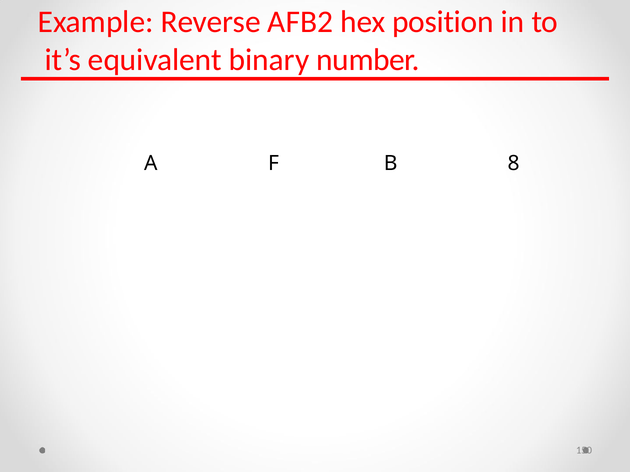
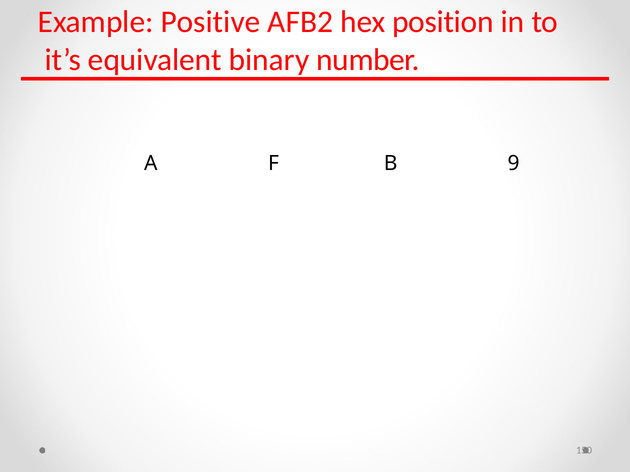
Reverse: Reverse -> Positive (211, 22)
8: 8 -> 9 (514, 164)
